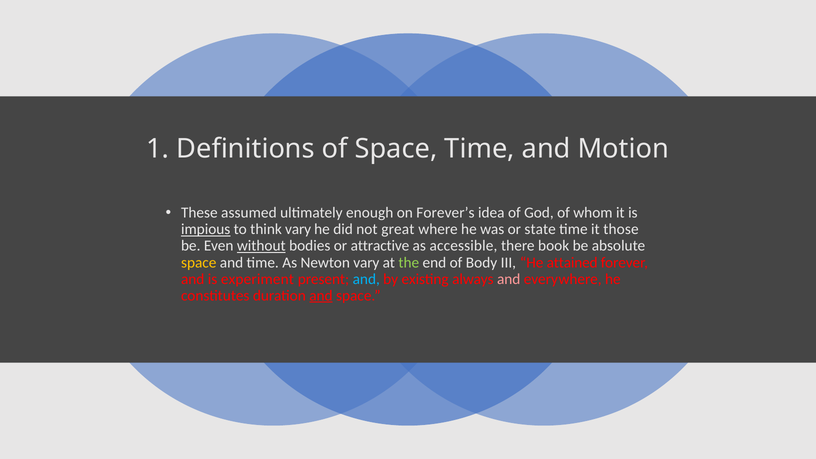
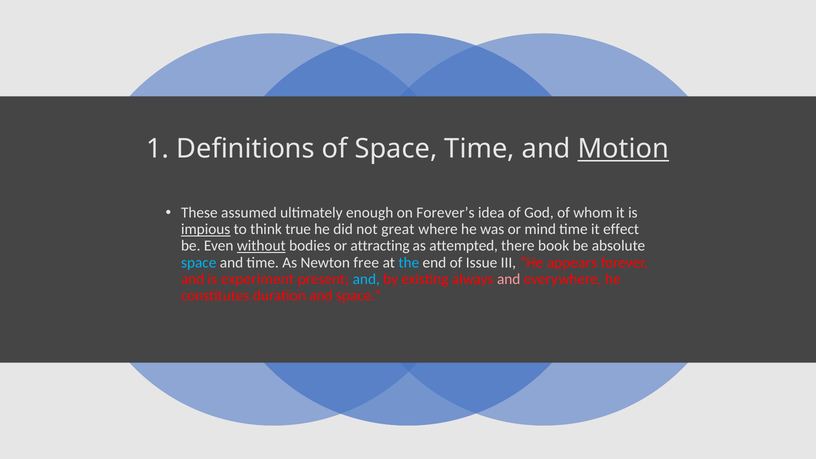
Motion underline: none -> present (623, 149)
think vary: vary -> true (298, 229)
state: state -> mind (540, 229)
those: those -> effect (621, 229)
attractive: attractive -> attracting (380, 246)
accessible: accessible -> attempted (464, 246)
space colour: yellow -> light blue (199, 262)
Newton vary: vary -> free (366, 262)
the colour: light green -> light blue (409, 262)
Body: Body -> Issue (482, 262)
attained: attained -> appears (572, 262)
and underline: present -> none (321, 296)
